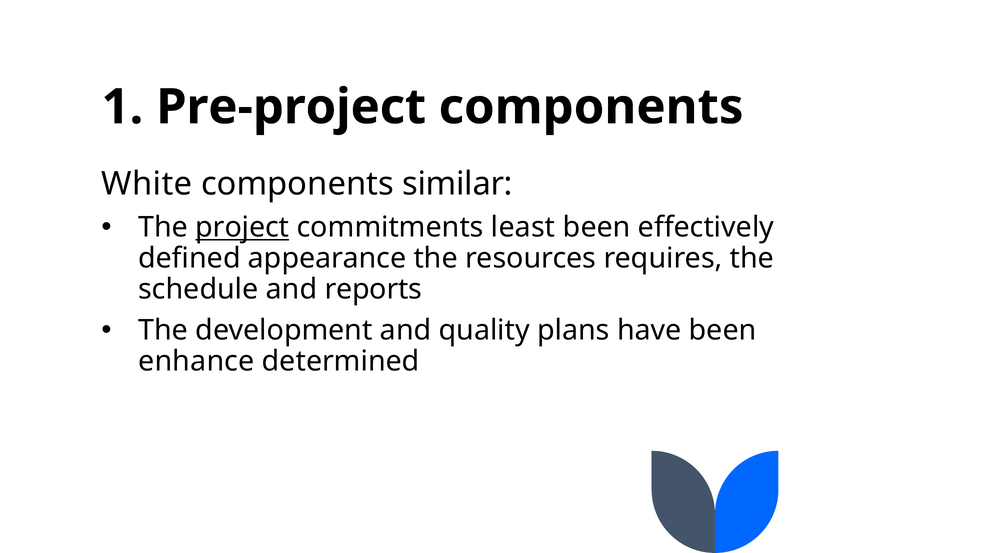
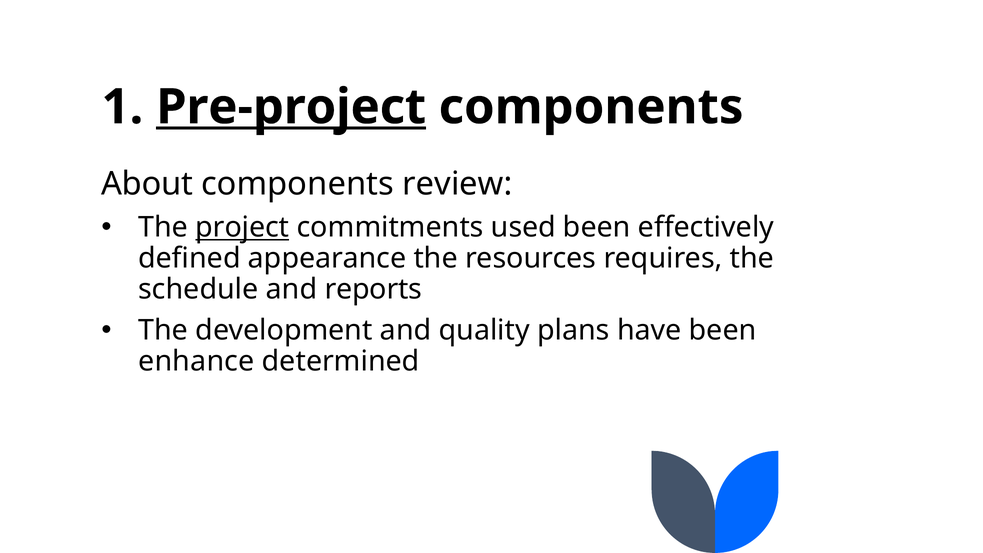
Pre-project underline: none -> present (291, 107)
White: White -> About (147, 184)
similar: similar -> review (457, 184)
least: least -> used (523, 227)
